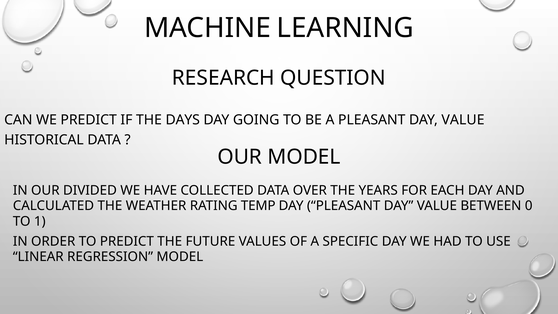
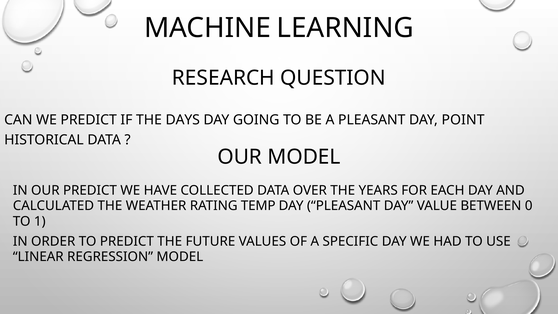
A PLEASANT DAY VALUE: VALUE -> POINT (463, 120)
OUR DIVIDED: DIVIDED -> PREDICT (90, 190)
